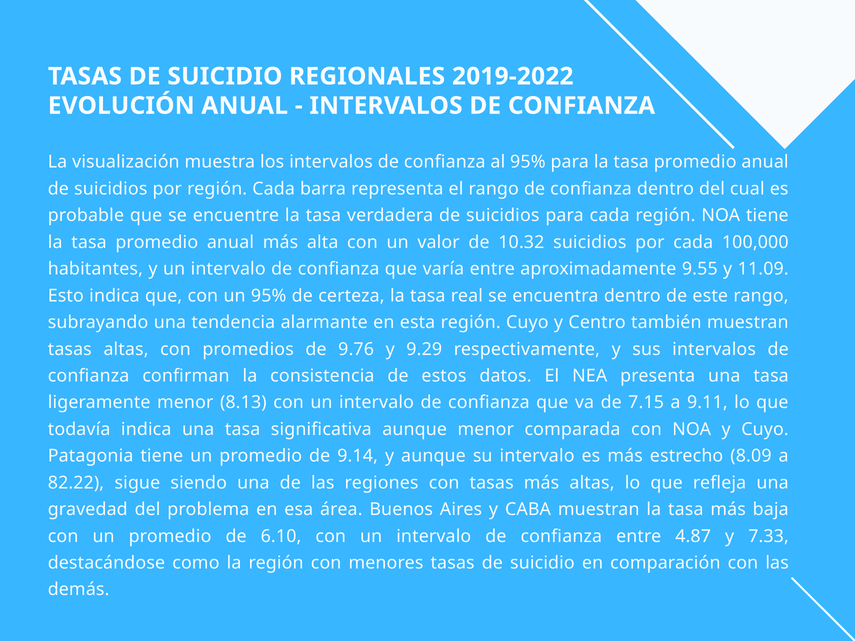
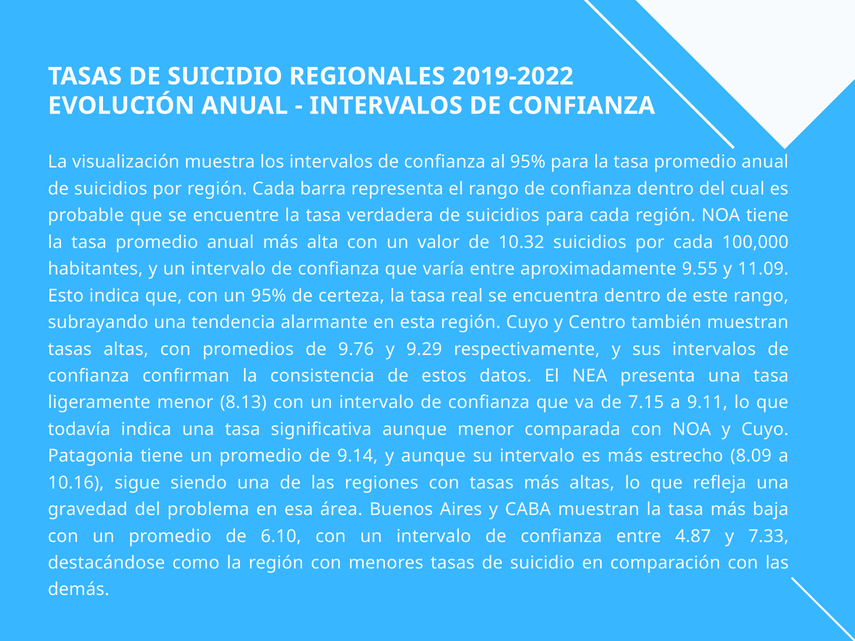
82.22: 82.22 -> 10.16 (76, 483)
